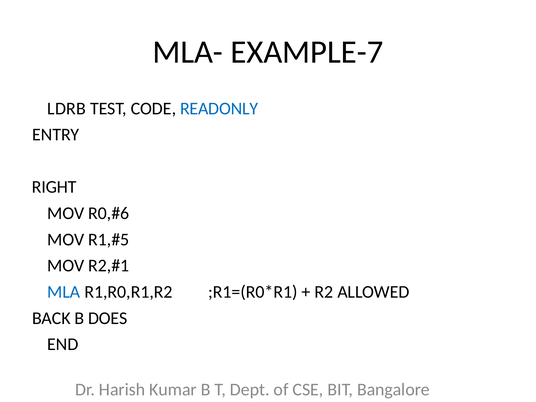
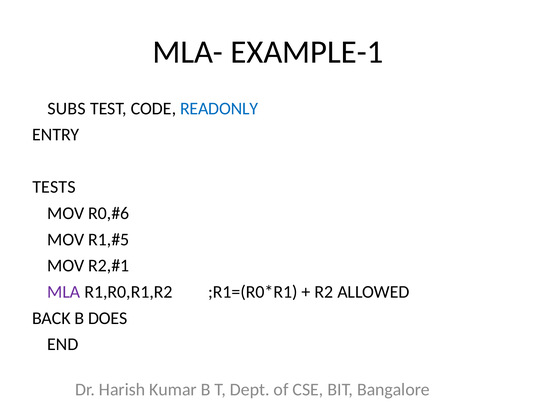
EXAMPLE-7: EXAMPLE-7 -> EXAMPLE-1 (307, 52)
LDRB: LDRB -> SUBS (67, 108)
RIGHT: RIGHT -> TESTS (54, 187)
MLA colour: blue -> purple (64, 292)
